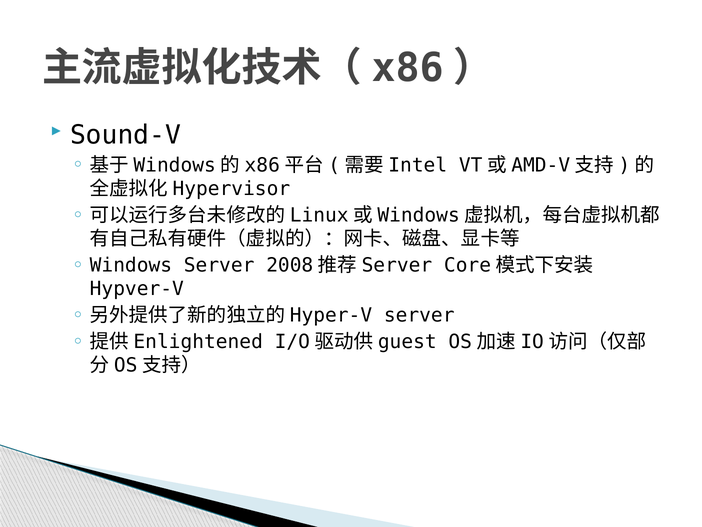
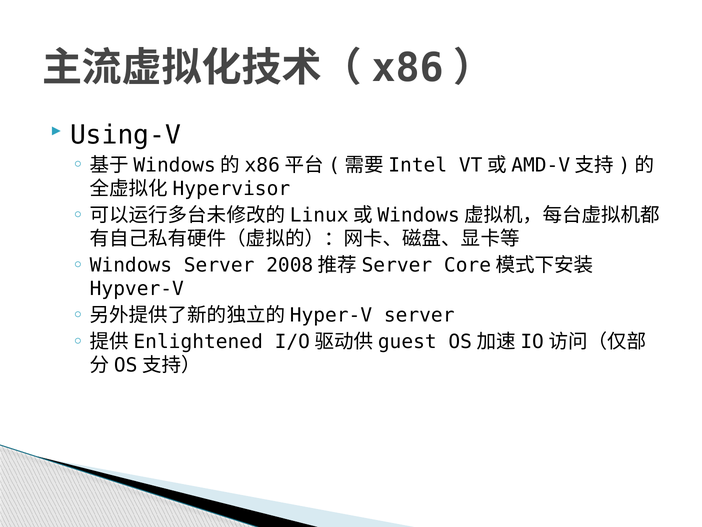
Sound-V: Sound-V -> Using-V (126, 135)
